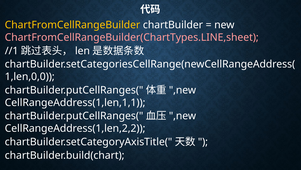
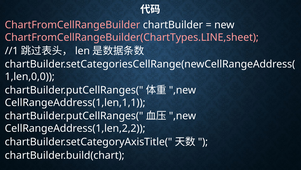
ChartFromCellRangeBuilder colour: yellow -> pink (73, 25)
